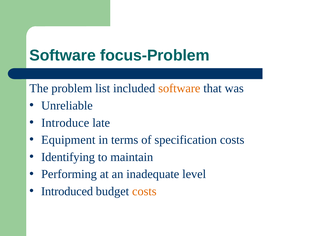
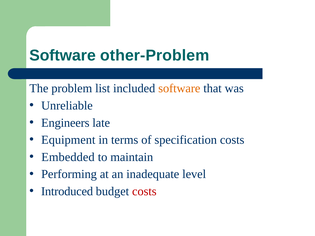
focus-Problem: focus-Problem -> other-Problem (155, 55)
Introduce: Introduce -> Engineers (65, 123)
Identifying: Identifying -> Embedded (68, 157)
costs colour: orange -> red (144, 192)
